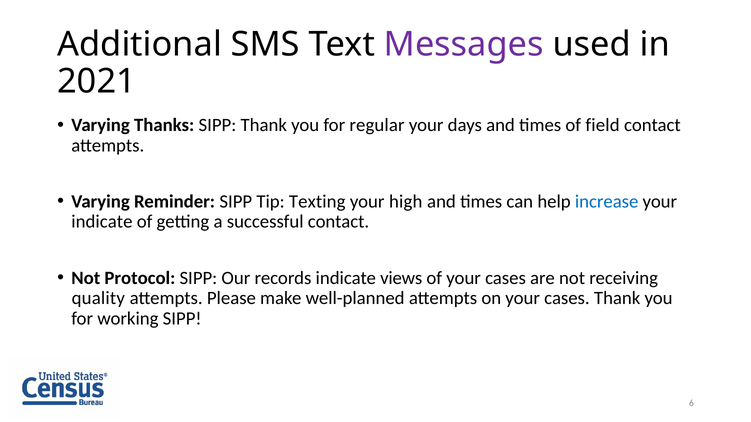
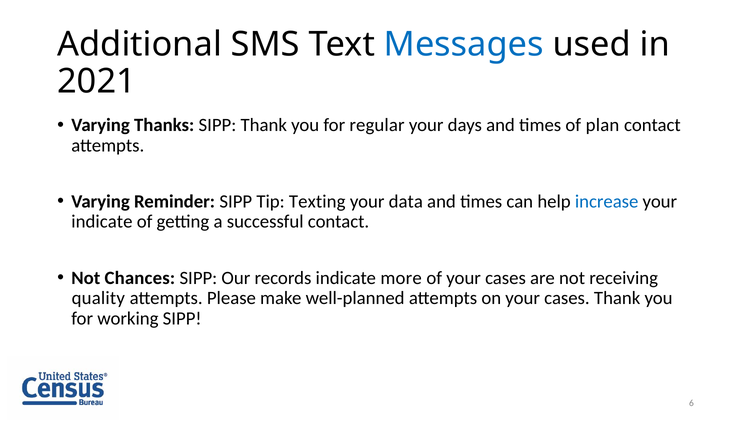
Messages colour: purple -> blue (464, 45)
field: field -> plan (603, 125)
high: high -> data (406, 202)
Protocol: Protocol -> Chances (140, 278)
views: views -> more (401, 278)
